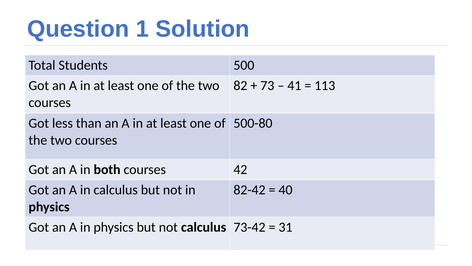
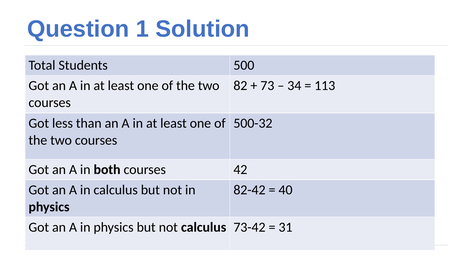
41: 41 -> 34 (294, 86)
500-80: 500-80 -> 500-32 (253, 123)
